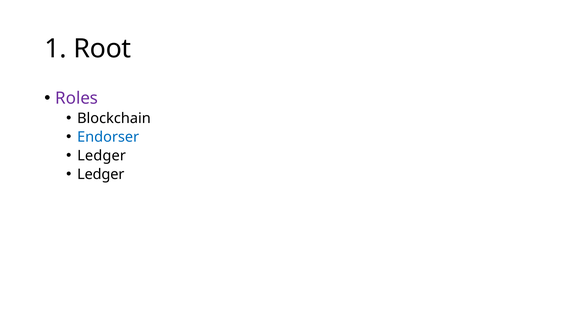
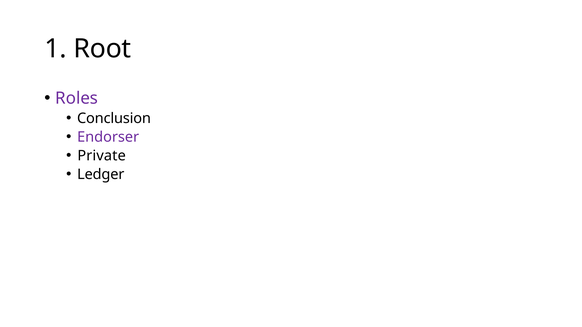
Blockchain: Blockchain -> Conclusion (114, 118)
Endorser colour: blue -> purple (108, 137)
Ledger: Ledger -> Private (102, 156)
